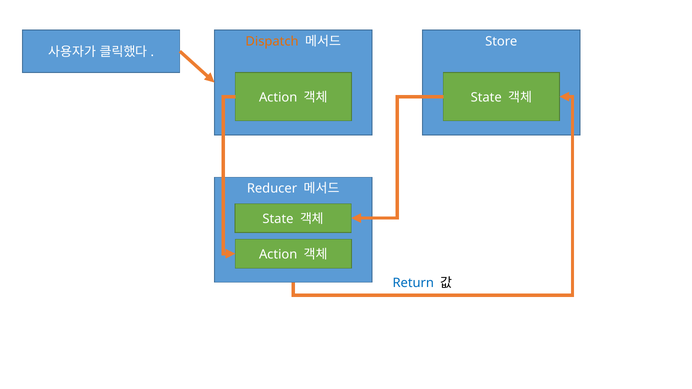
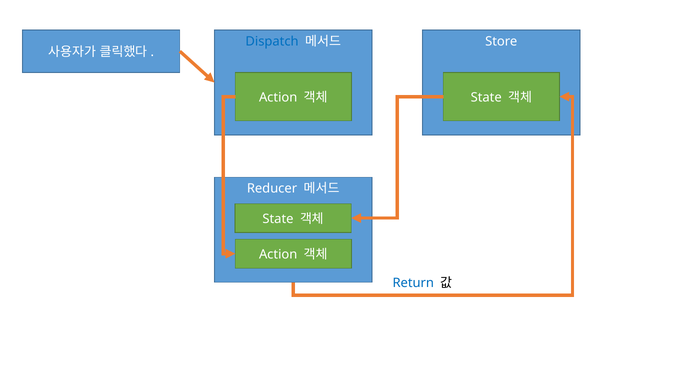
Dispatch colour: orange -> blue (272, 41)
